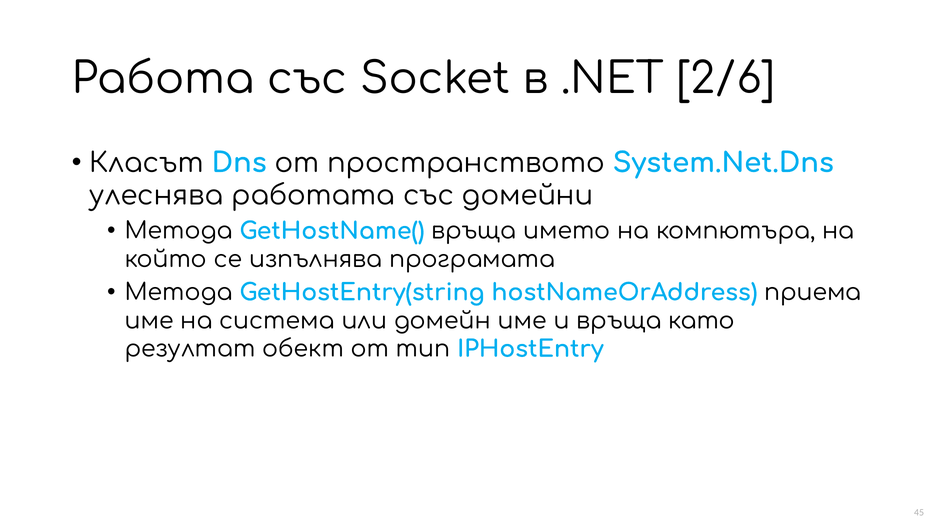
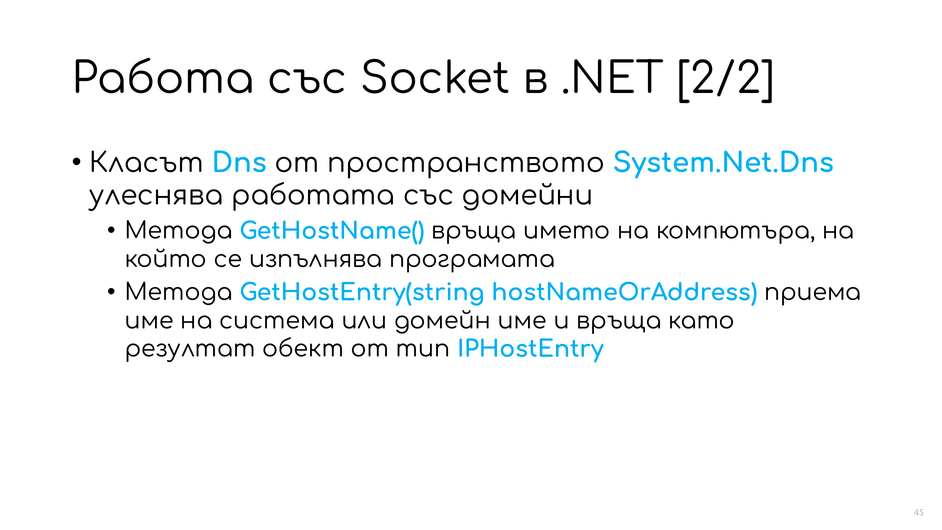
2/6: 2/6 -> 2/2 (726, 79)
